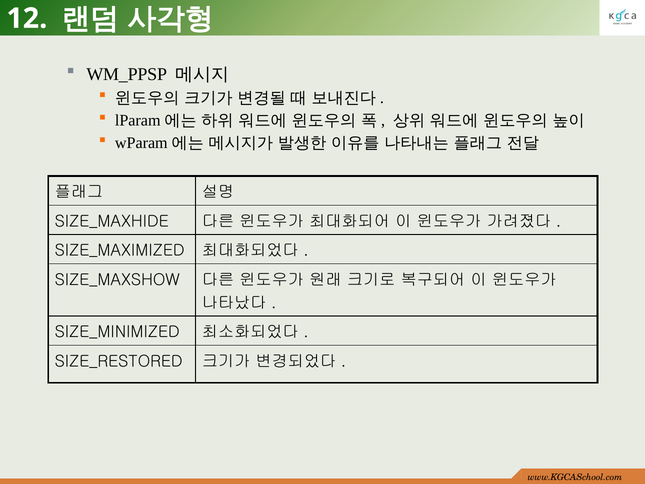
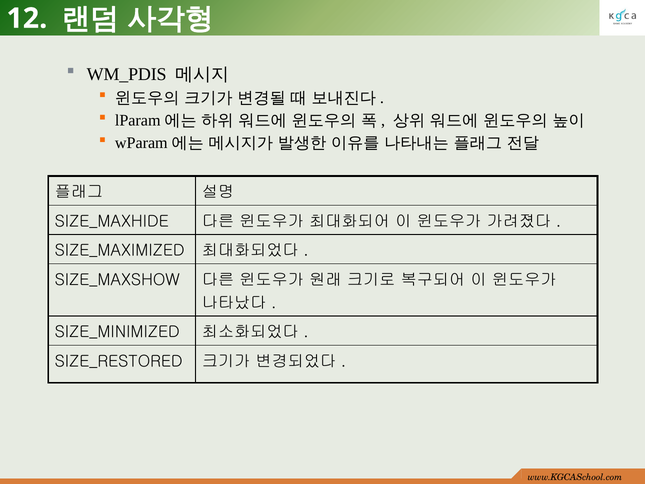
WM_PPSP: WM_PPSP -> WM_PDIS (127, 74)
